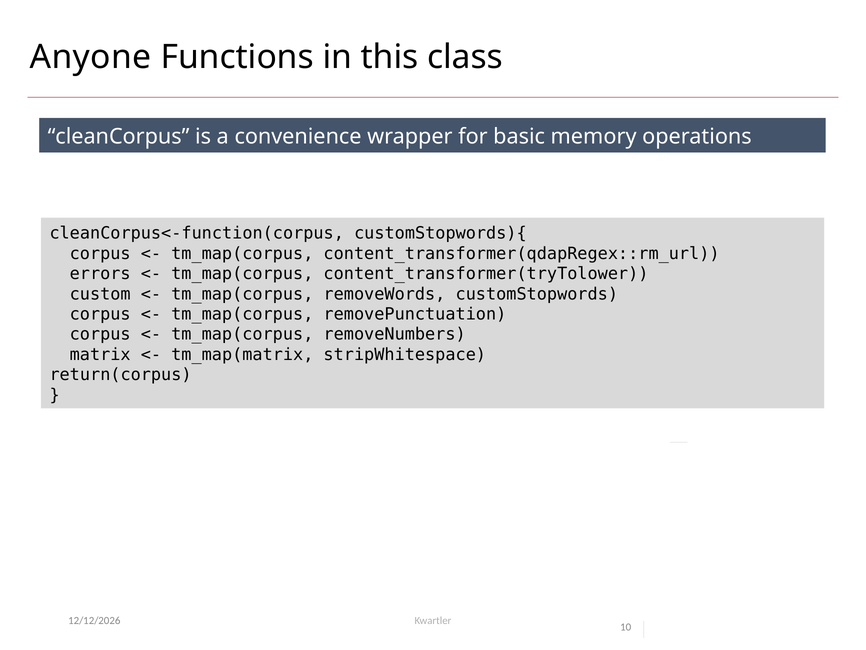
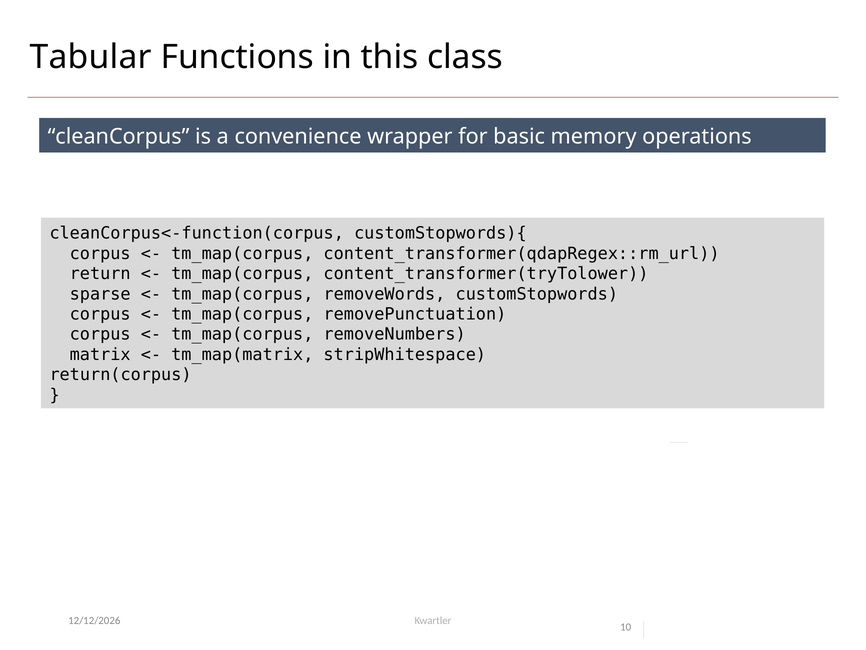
Anyone: Anyone -> Tabular (91, 57)
errors: errors -> return (100, 274)
custom: custom -> sparse (100, 294)
